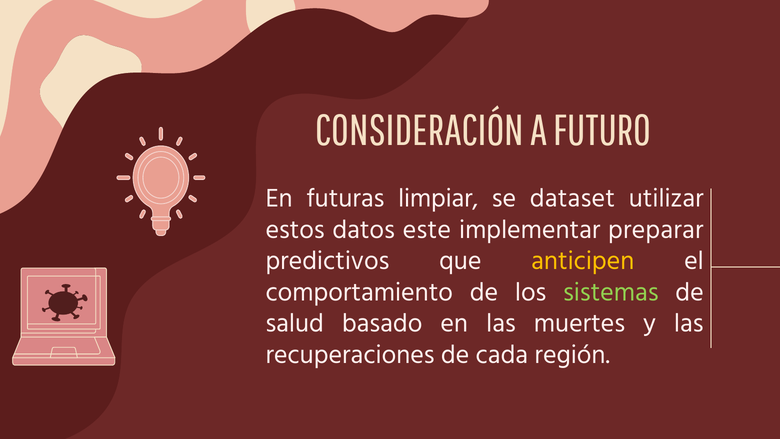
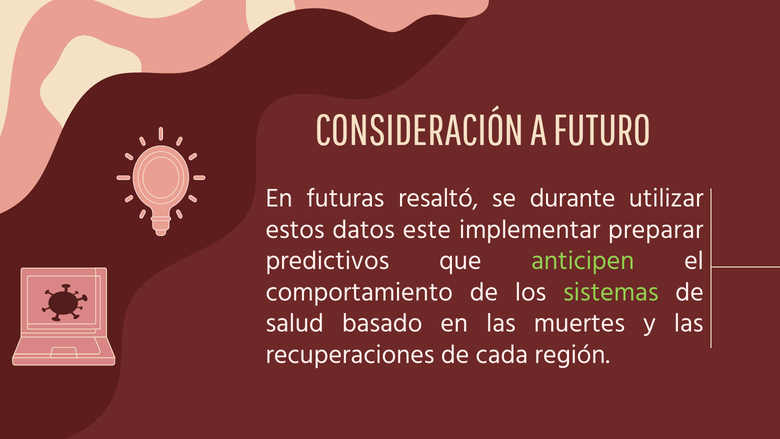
limpiar: limpiar -> resaltó (438, 198)
dataset: dataset -> durante (573, 198)
anticipen colour: yellow -> light green (583, 261)
